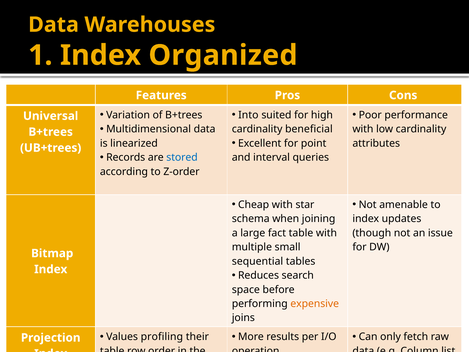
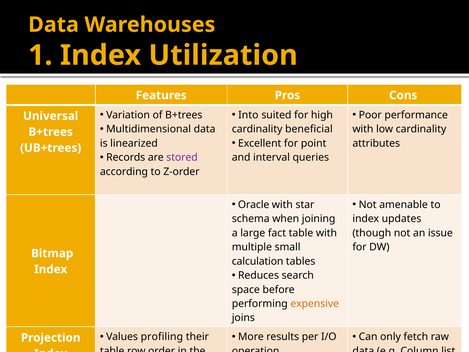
Organized: Organized -> Utilization (223, 55)
stored colour: blue -> purple (182, 157)
Cheap: Cheap -> Oracle (254, 205)
sequential: sequential -> calculation (258, 261)
